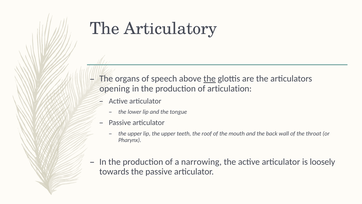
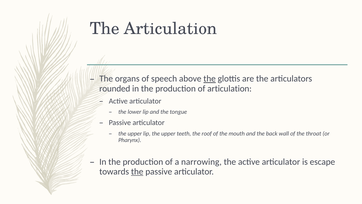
The Articulatory: Articulatory -> Articulation (170, 29)
opening: opening -> rounded (115, 88)
loosely: loosely -> escape (322, 161)
the underline: none -> present (137, 171)
